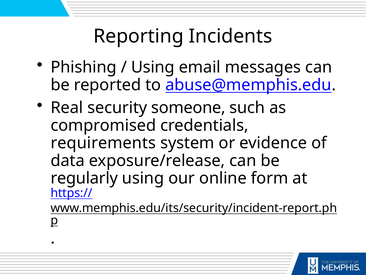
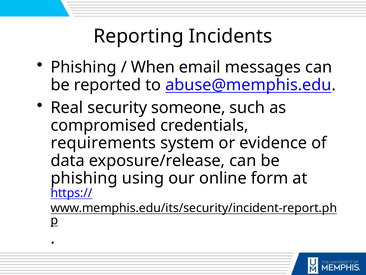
Using: Using -> When (153, 67)
regularly: regularly -> phishing (84, 178)
